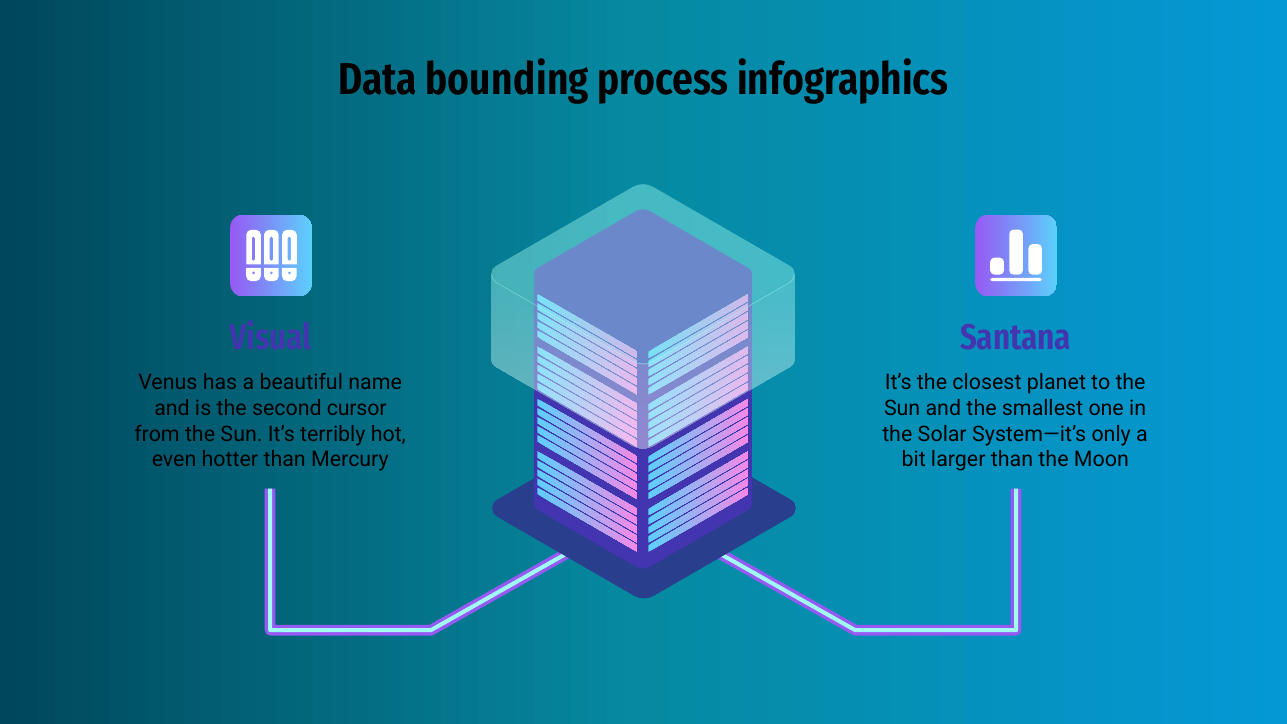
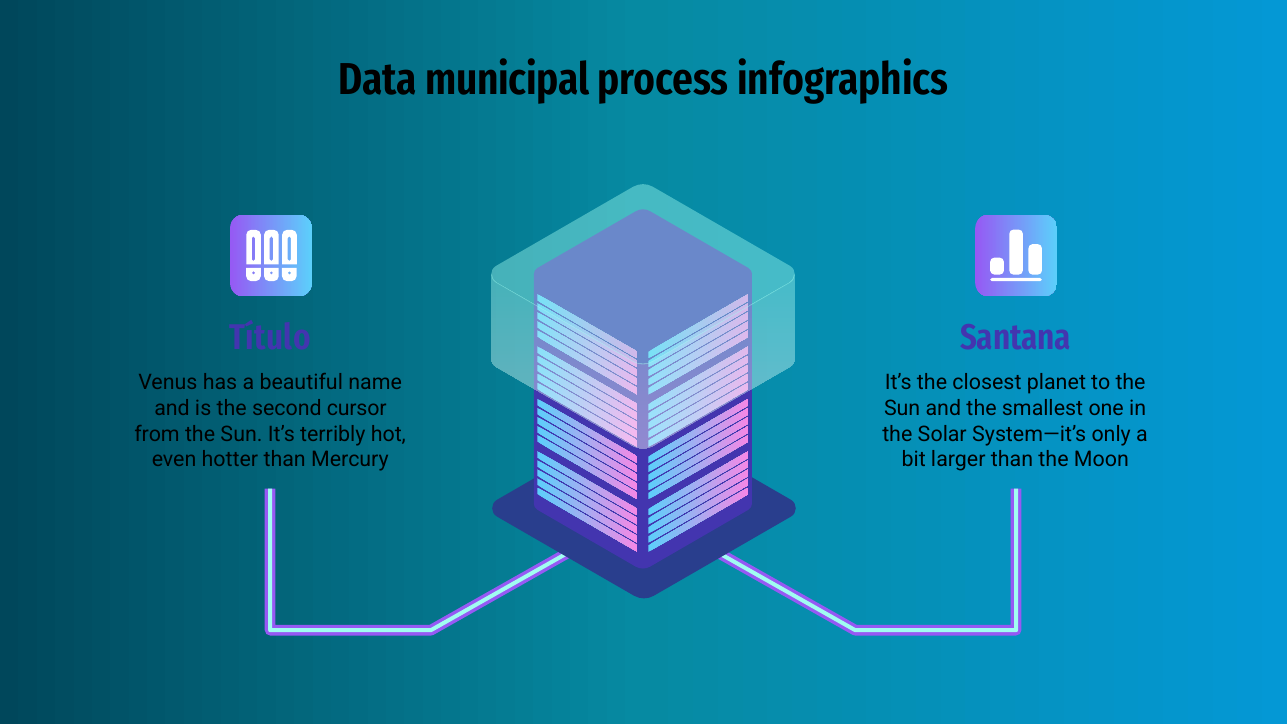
bounding: bounding -> municipal (507, 80)
Visual: Visual -> Título (270, 338)
